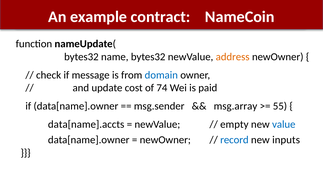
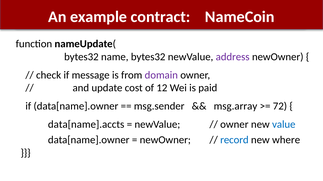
address colour: orange -> purple (233, 57)
domain colour: blue -> purple (161, 75)
74: 74 -> 12 (162, 88)
55: 55 -> 72 (280, 106)
empty: empty -> owner (234, 125)
inputs: inputs -> where (286, 140)
